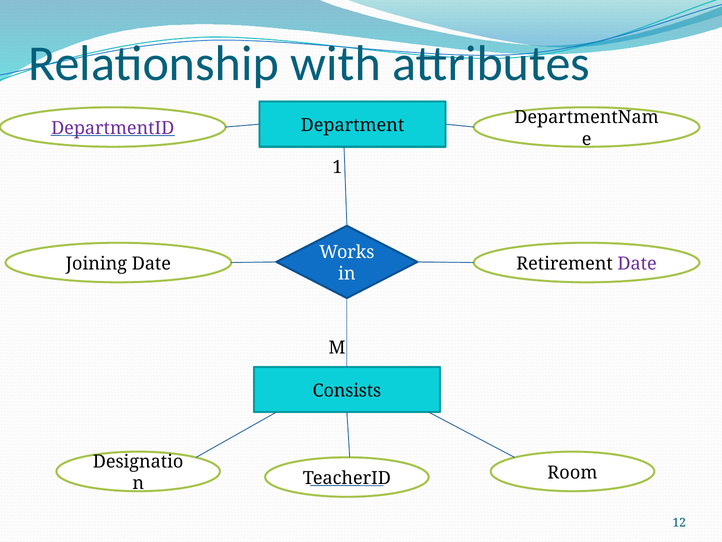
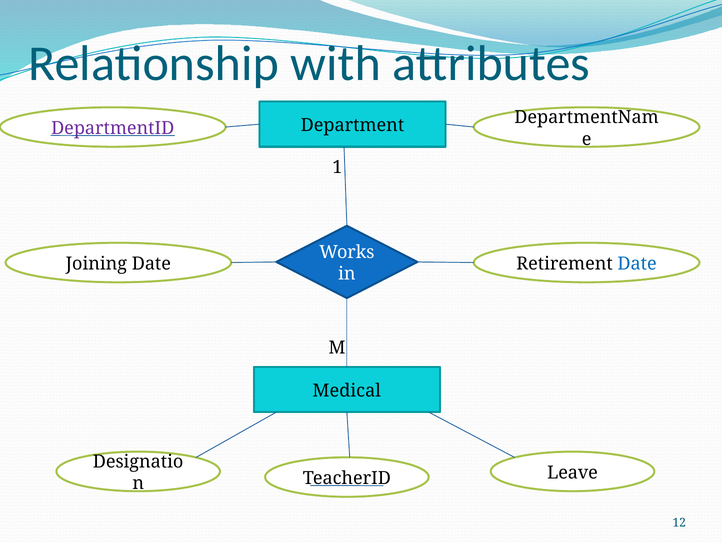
Date colour: purple -> blue (637, 264)
Consists: Consists -> Medical (347, 390)
Room: Room -> Leave (573, 472)
